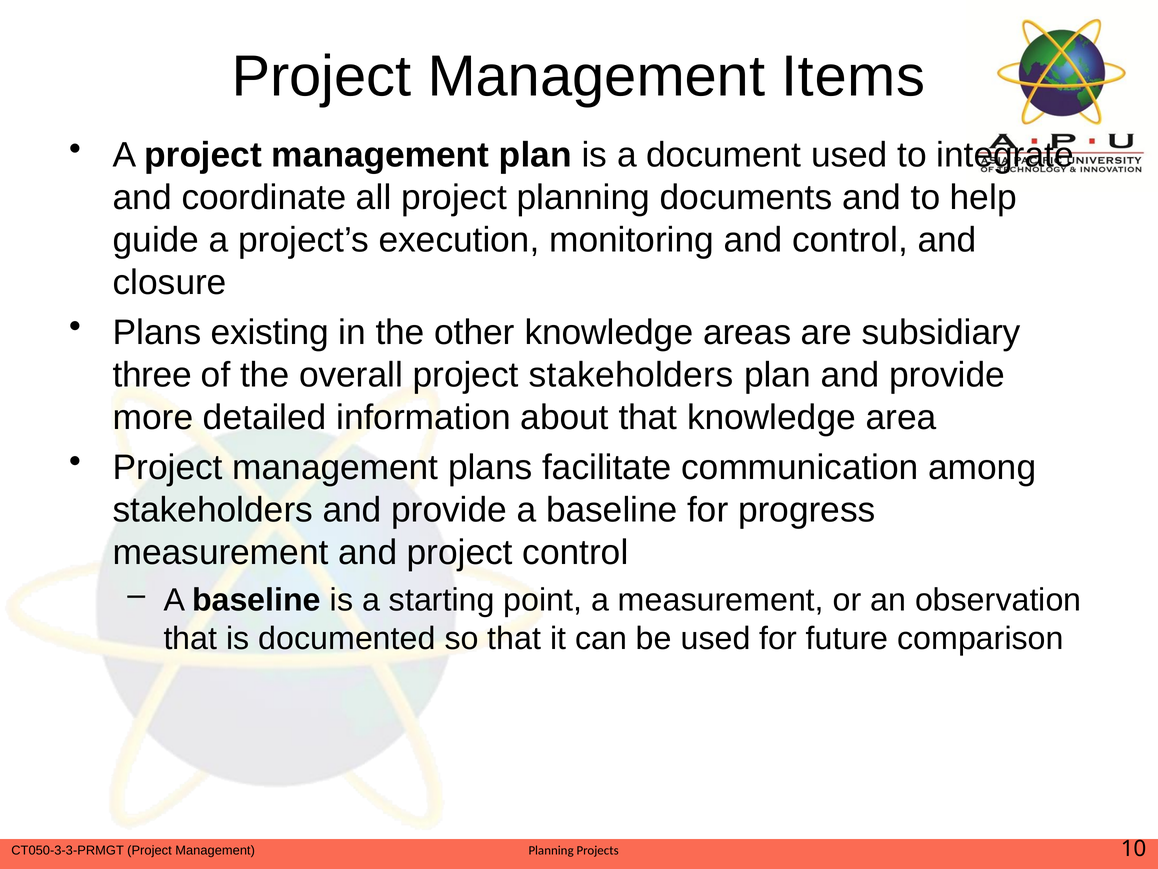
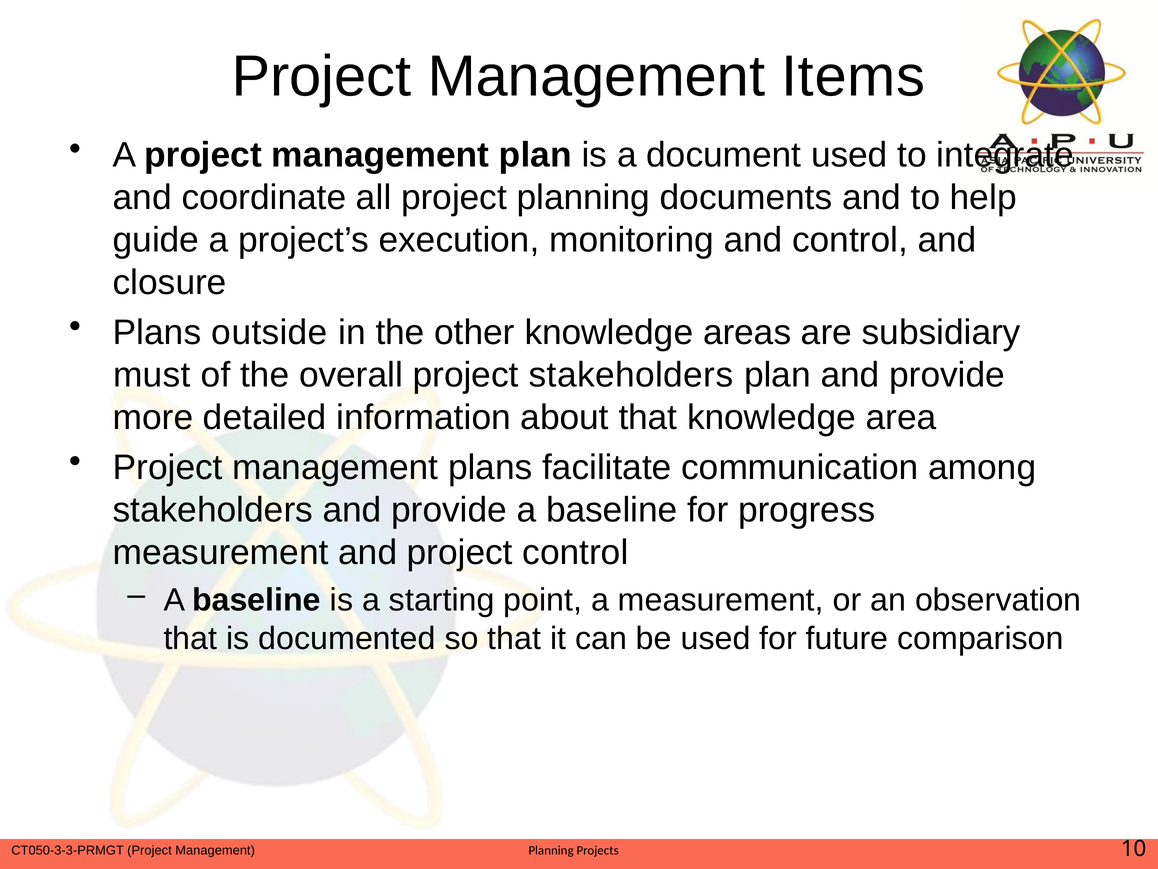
existing: existing -> outside (270, 332)
three: three -> must (152, 375)
